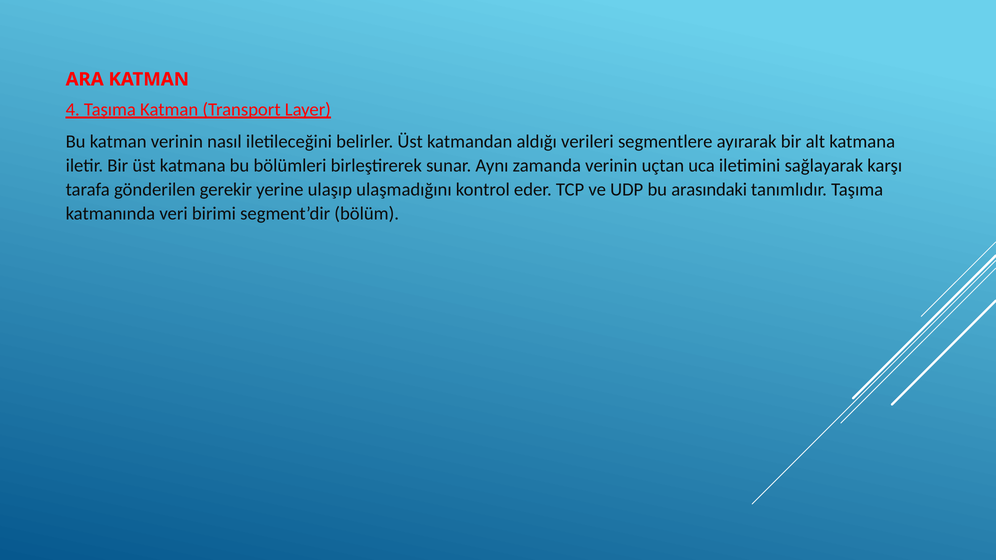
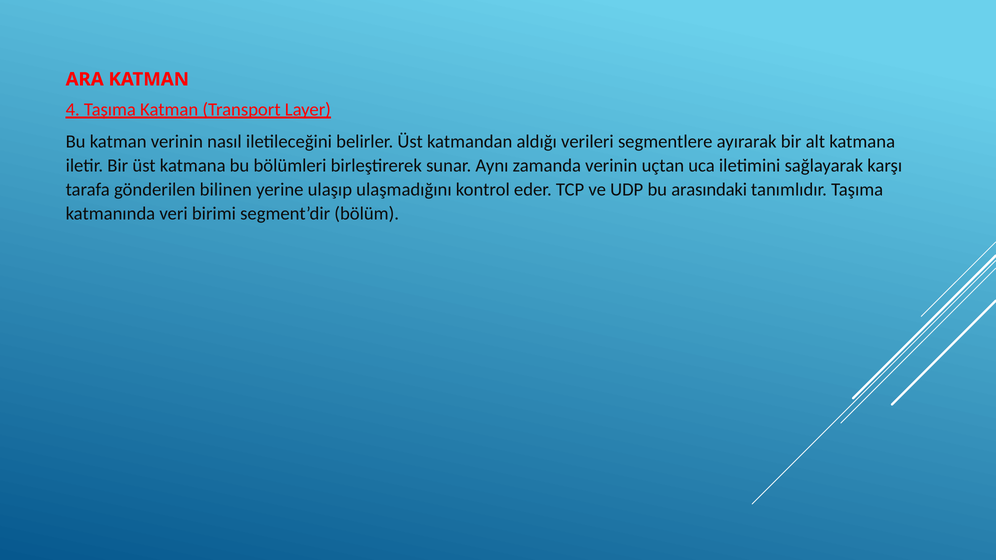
gerekir: gerekir -> bilinen (226, 190)
